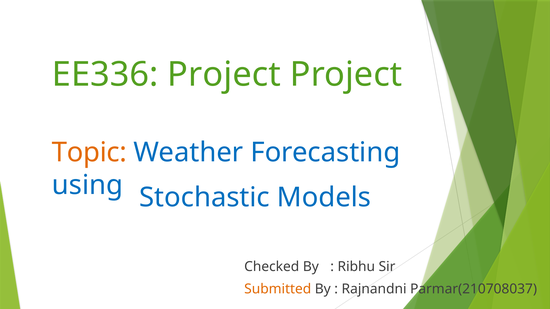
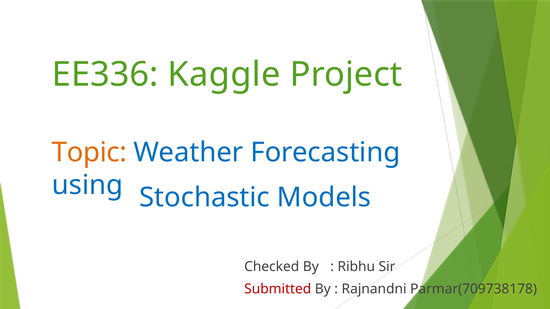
EE336 Project: Project -> Kaggle (224, 75)
Submitted colour: orange -> red (278, 289)
Parmar(210708037: Parmar(210708037 -> Parmar(709738178 (474, 289)
